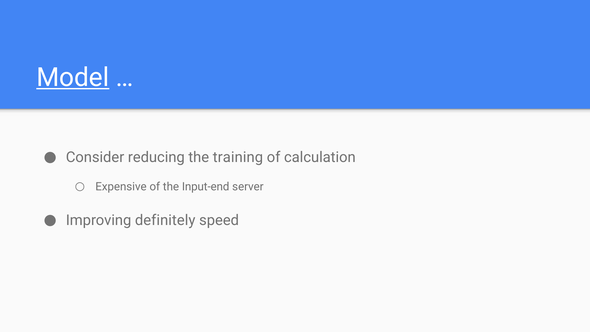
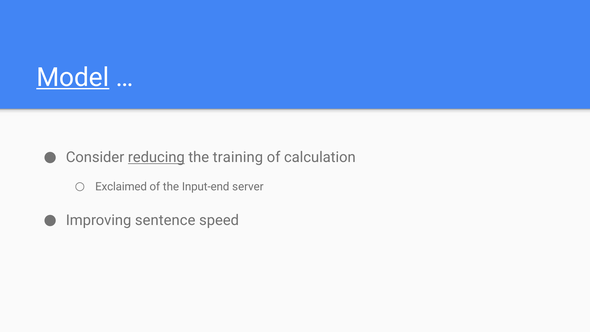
reducing underline: none -> present (156, 157)
Expensive: Expensive -> Exclaimed (121, 187)
definitely: definitely -> sentence (165, 220)
